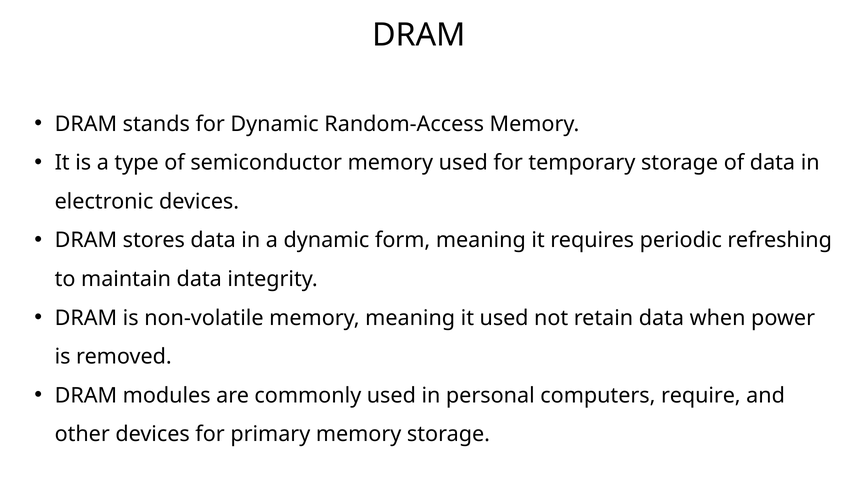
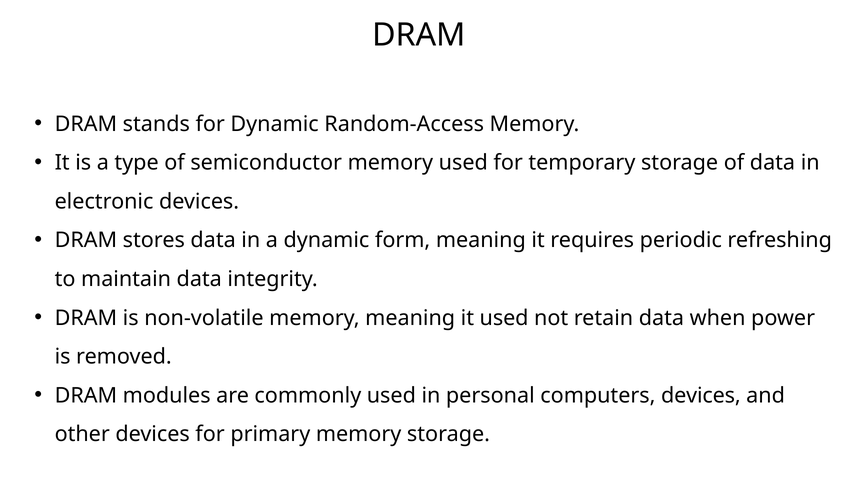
computers require: require -> devices (701, 396)
